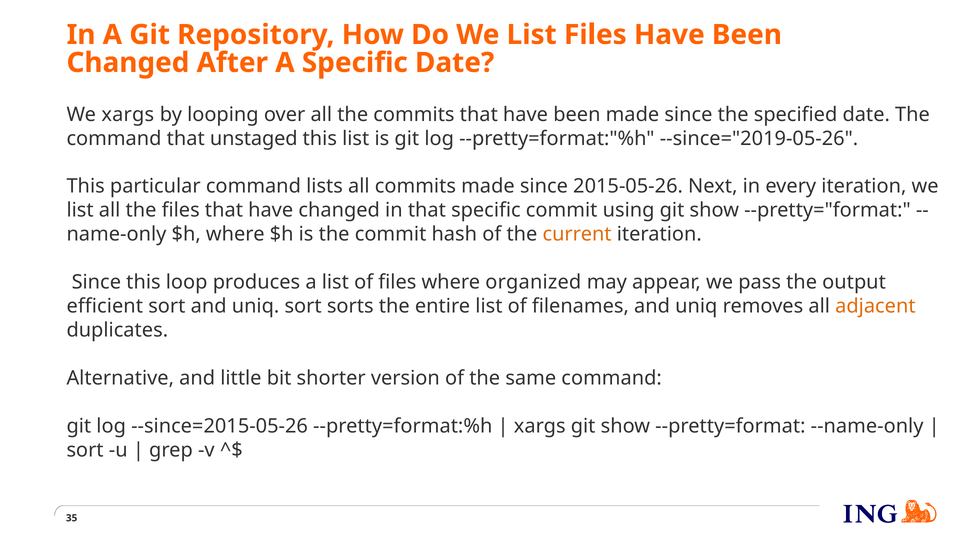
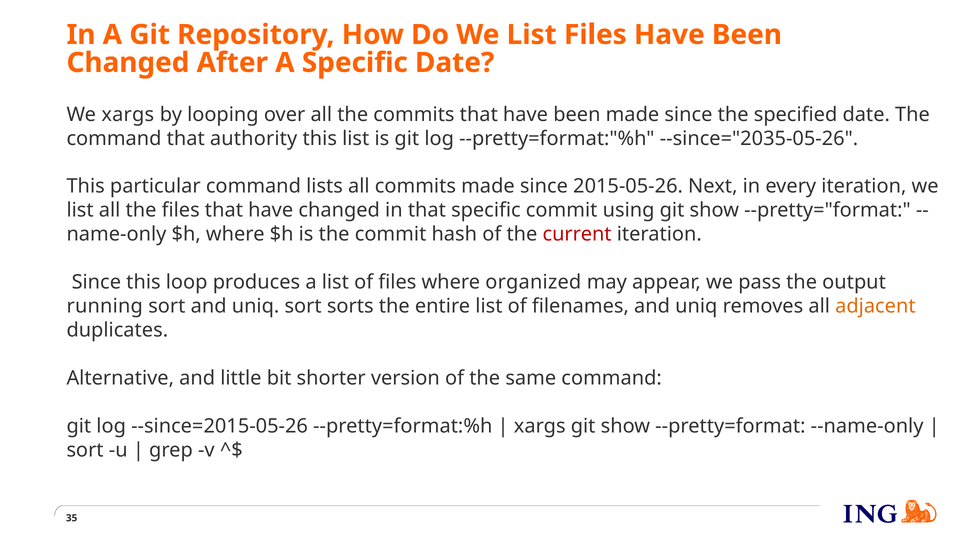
unstaged: unstaged -> authority (254, 139)
--since="2019-05-26: --since="2019-05-26 -> --since="2035-05-26 (759, 139)
current colour: orange -> red (577, 234)
efficient: efficient -> running (105, 306)
